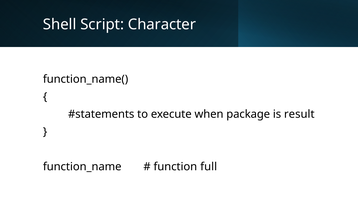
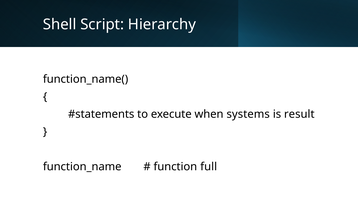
Character: Character -> Hierarchy (162, 24)
package: package -> systems (248, 114)
